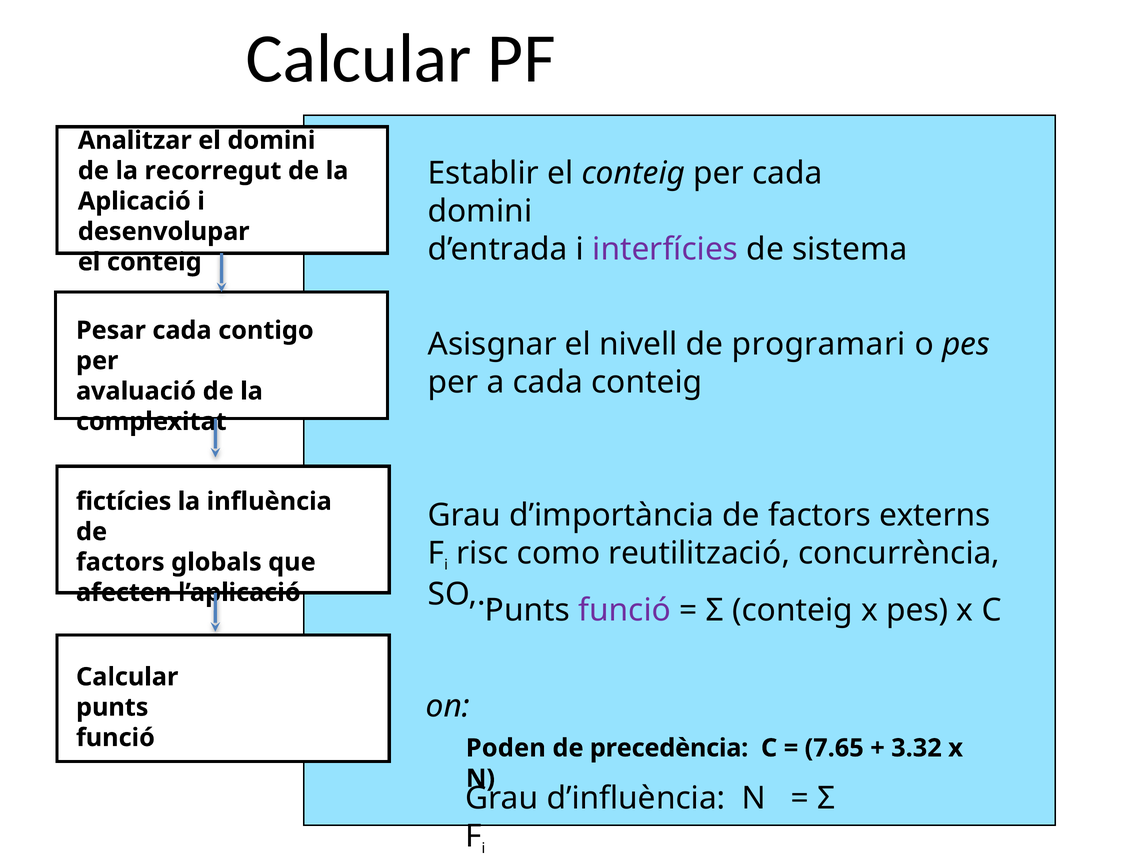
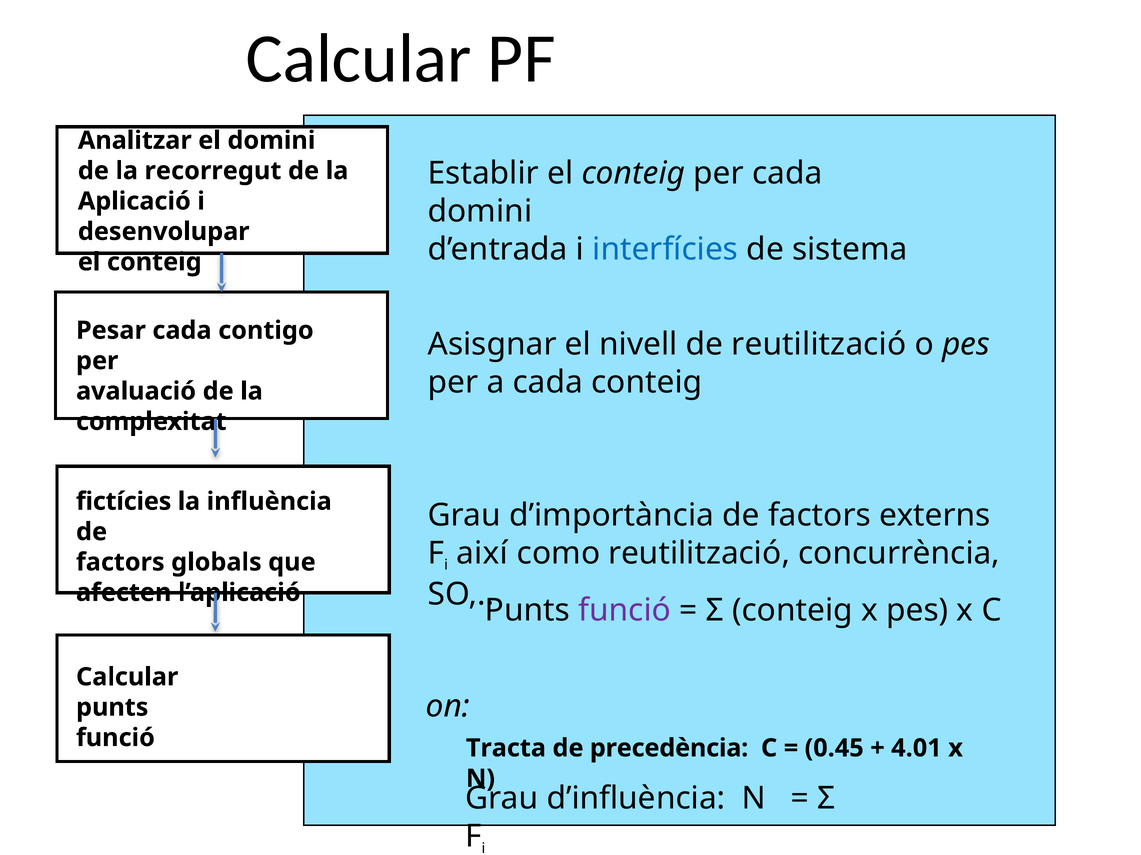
interfícies colour: purple -> blue (665, 249)
de programari: programari -> reutilització (819, 345)
risc: risc -> així (482, 554)
Poden: Poden -> Tracta (506, 749)
7.65: 7.65 -> 0.45 (834, 749)
3.32: 3.32 -> 4.01 (916, 749)
